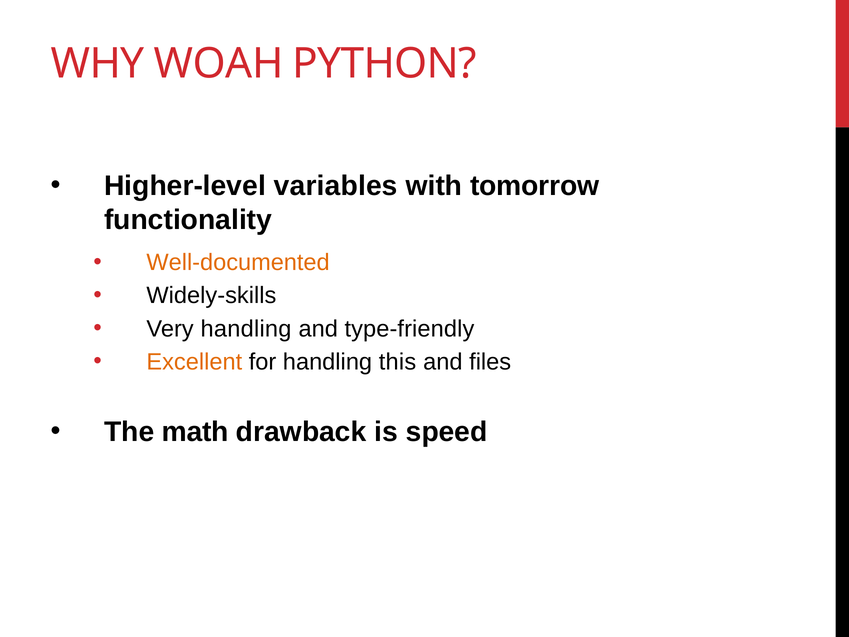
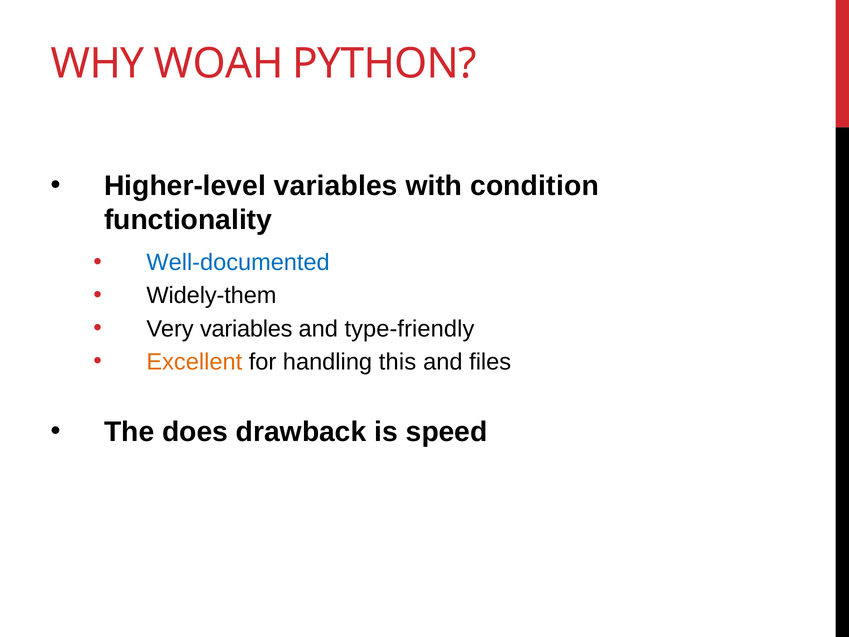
tomorrow: tomorrow -> condition (534, 186)
Well-documented colour: orange -> blue (238, 263)
Widely-skills: Widely-skills -> Widely-them (211, 296)
Very handling: handling -> variables (246, 329)
math: math -> does (195, 432)
